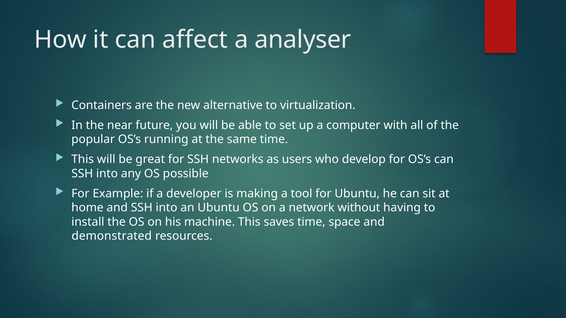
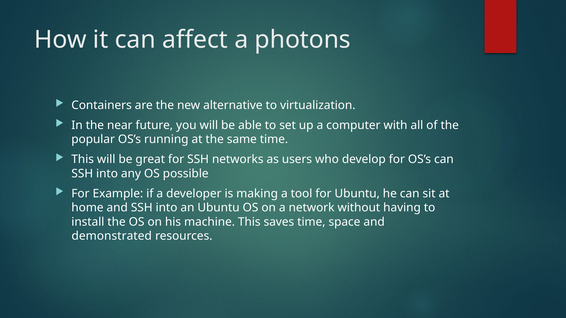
analyser: analyser -> photons (303, 40)
